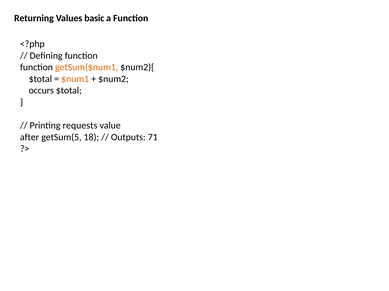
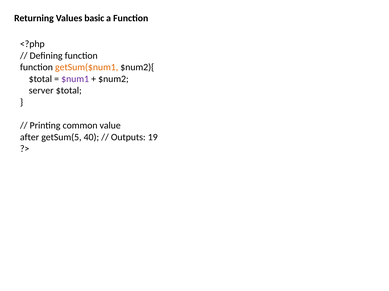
$num1 colour: orange -> purple (75, 79)
occurs: occurs -> server (41, 91)
requests: requests -> common (80, 126)
18: 18 -> 40 (91, 137)
71: 71 -> 19 (153, 137)
